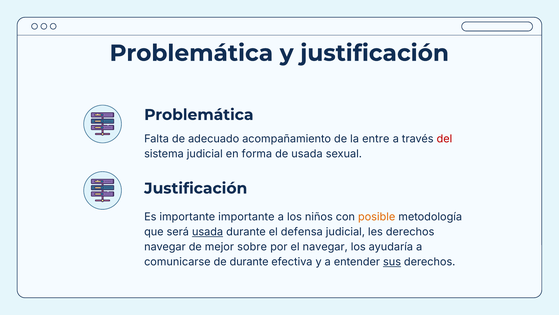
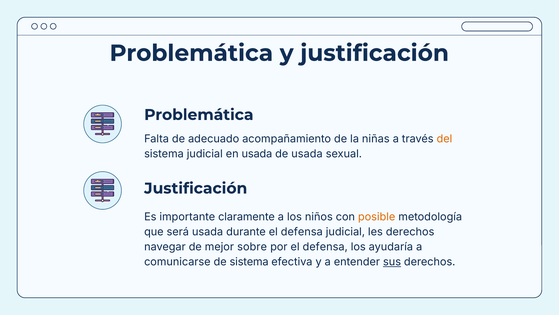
entre: entre -> niñas (376, 139)
del colour: red -> orange (444, 139)
en forma: forma -> usada (257, 154)
importante importante: importante -> claramente (247, 217)
usada underline: present -> none (208, 232)
por el navegar: navegar -> defensa (325, 247)
de durante: durante -> sistema (249, 262)
